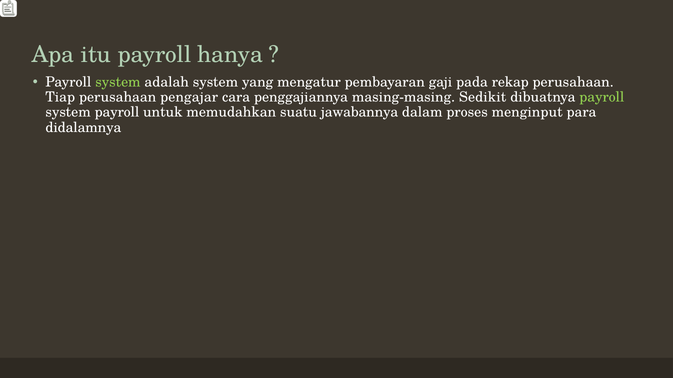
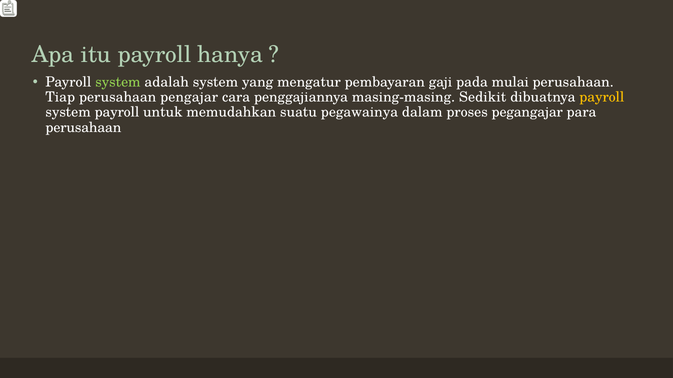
rekap: rekap -> mulai (510, 82)
payroll colour: light green -> yellow (602, 97)
jawabannya: jawabannya -> pegawainya (359, 112)
menginput: menginput -> pegangajar (527, 112)
didalamnya: didalamnya -> perusahaan (83, 128)
